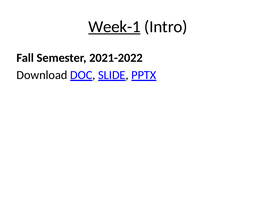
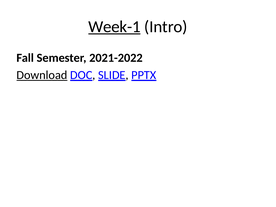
Download underline: none -> present (42, 75)
